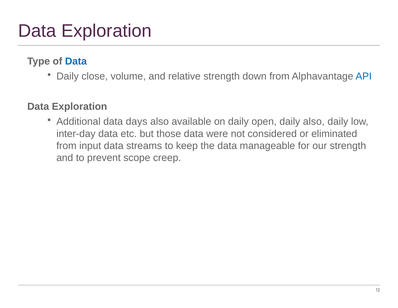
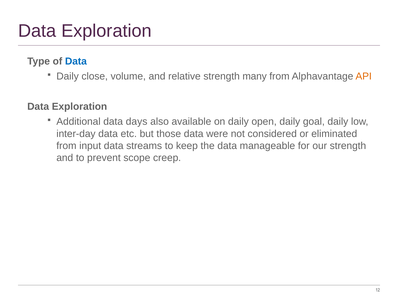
down: down -> many (255, 76)
API colour: blue -> orange (364, 76)
daily also: also -> goal (314, 121)
